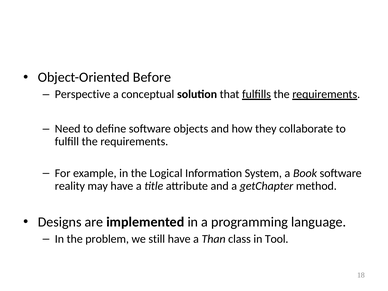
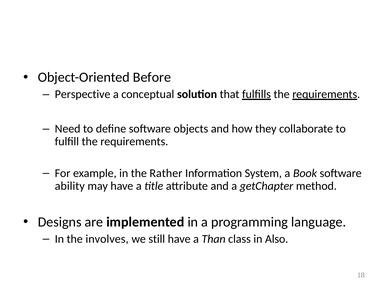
Logical: Logical -> Rather (166, 173)
reality: reality -> ability (70, 186)
problem: problem -> involves (107, 239)
Tool: Tool -> Also (277, 239)
